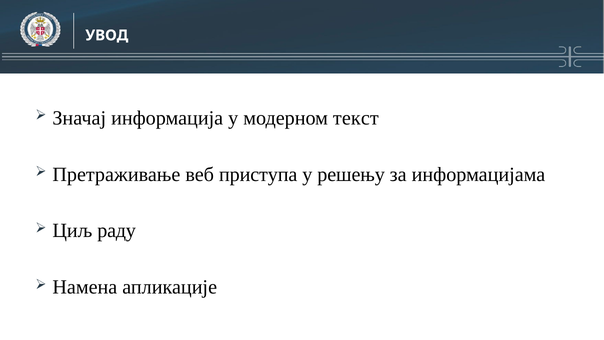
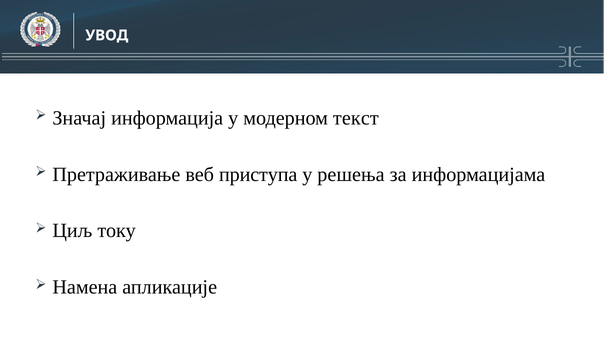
решењу: решењу -> решења (351, 174)
раду: раду -> току (117, 231)
